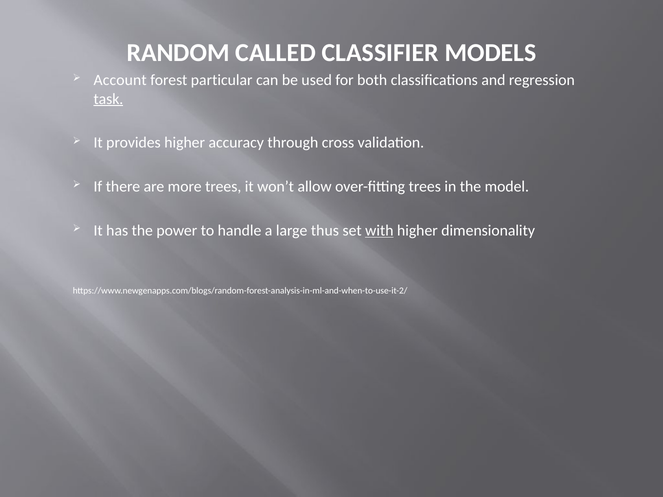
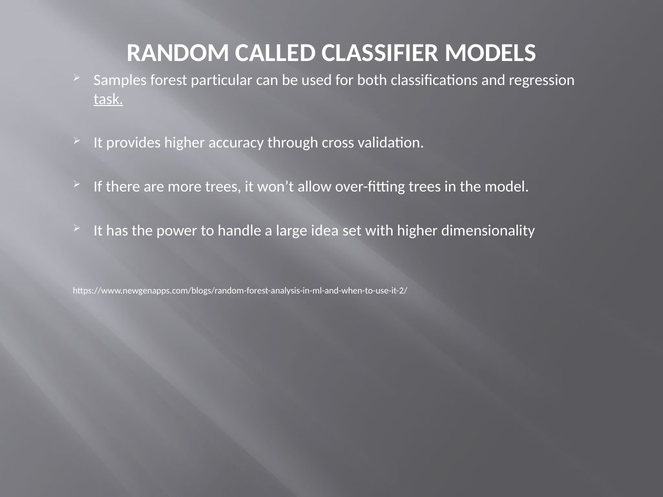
Account: Account -> Samples (120, 80)
thus: thus -> idea (325, 231)
with underline: present -> none (379, 231)
